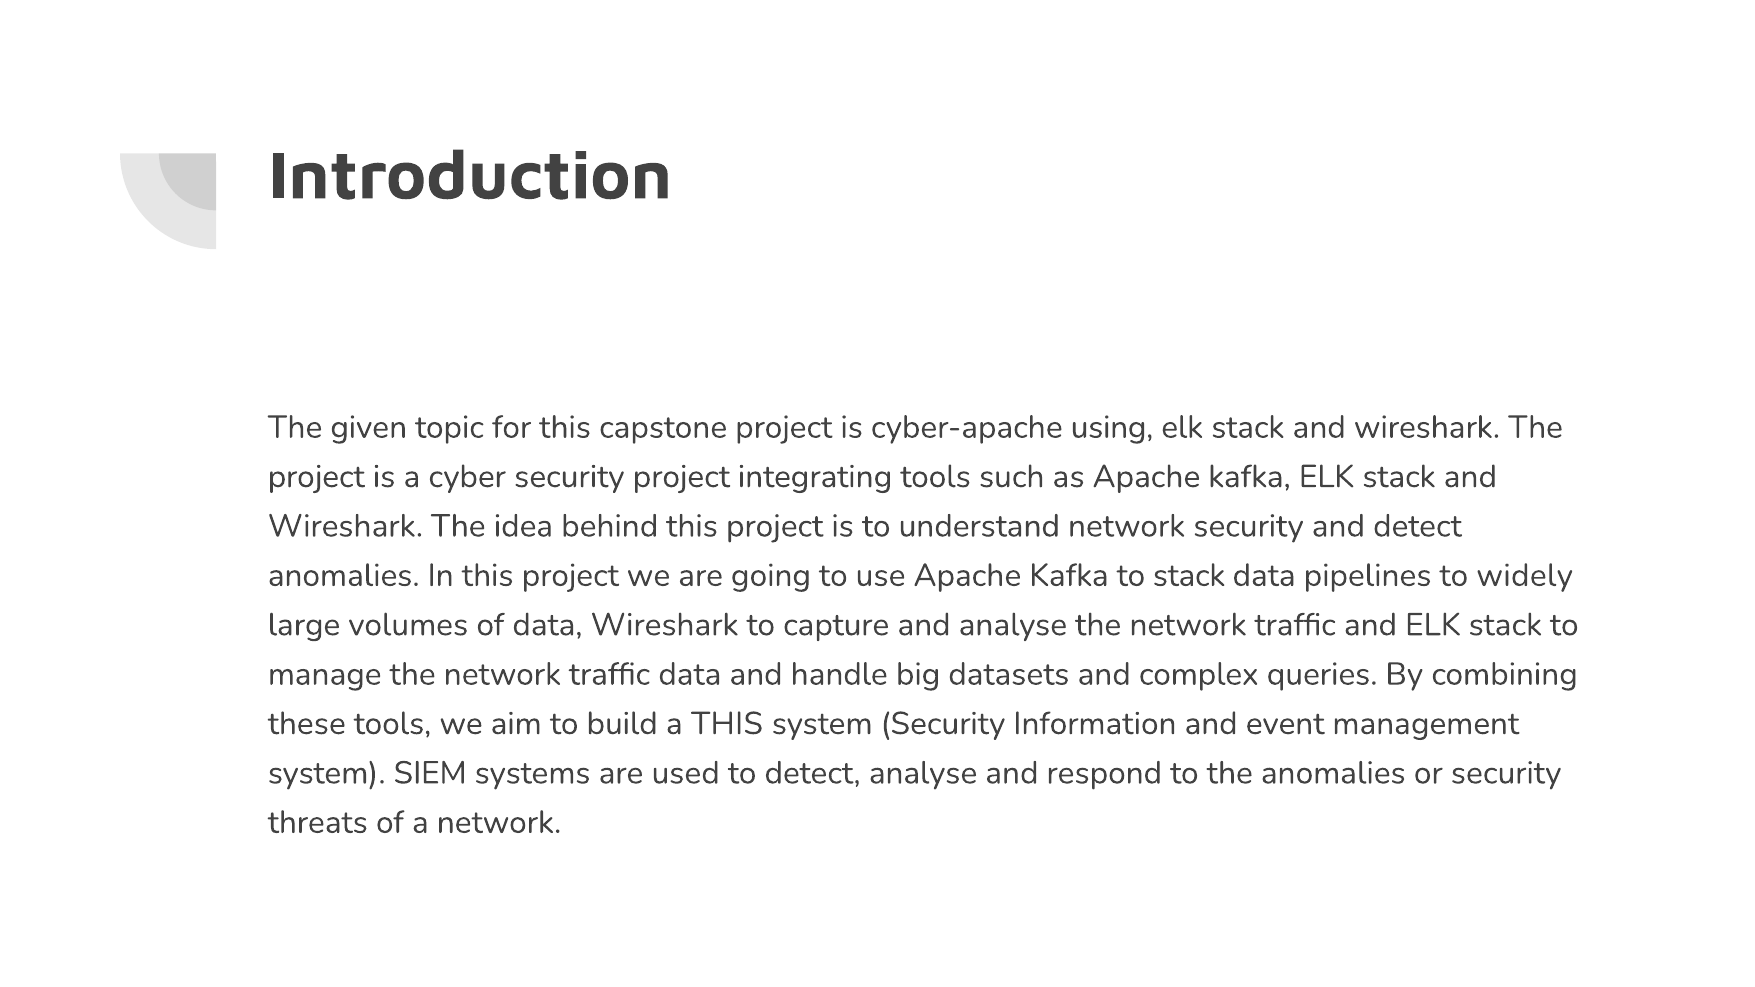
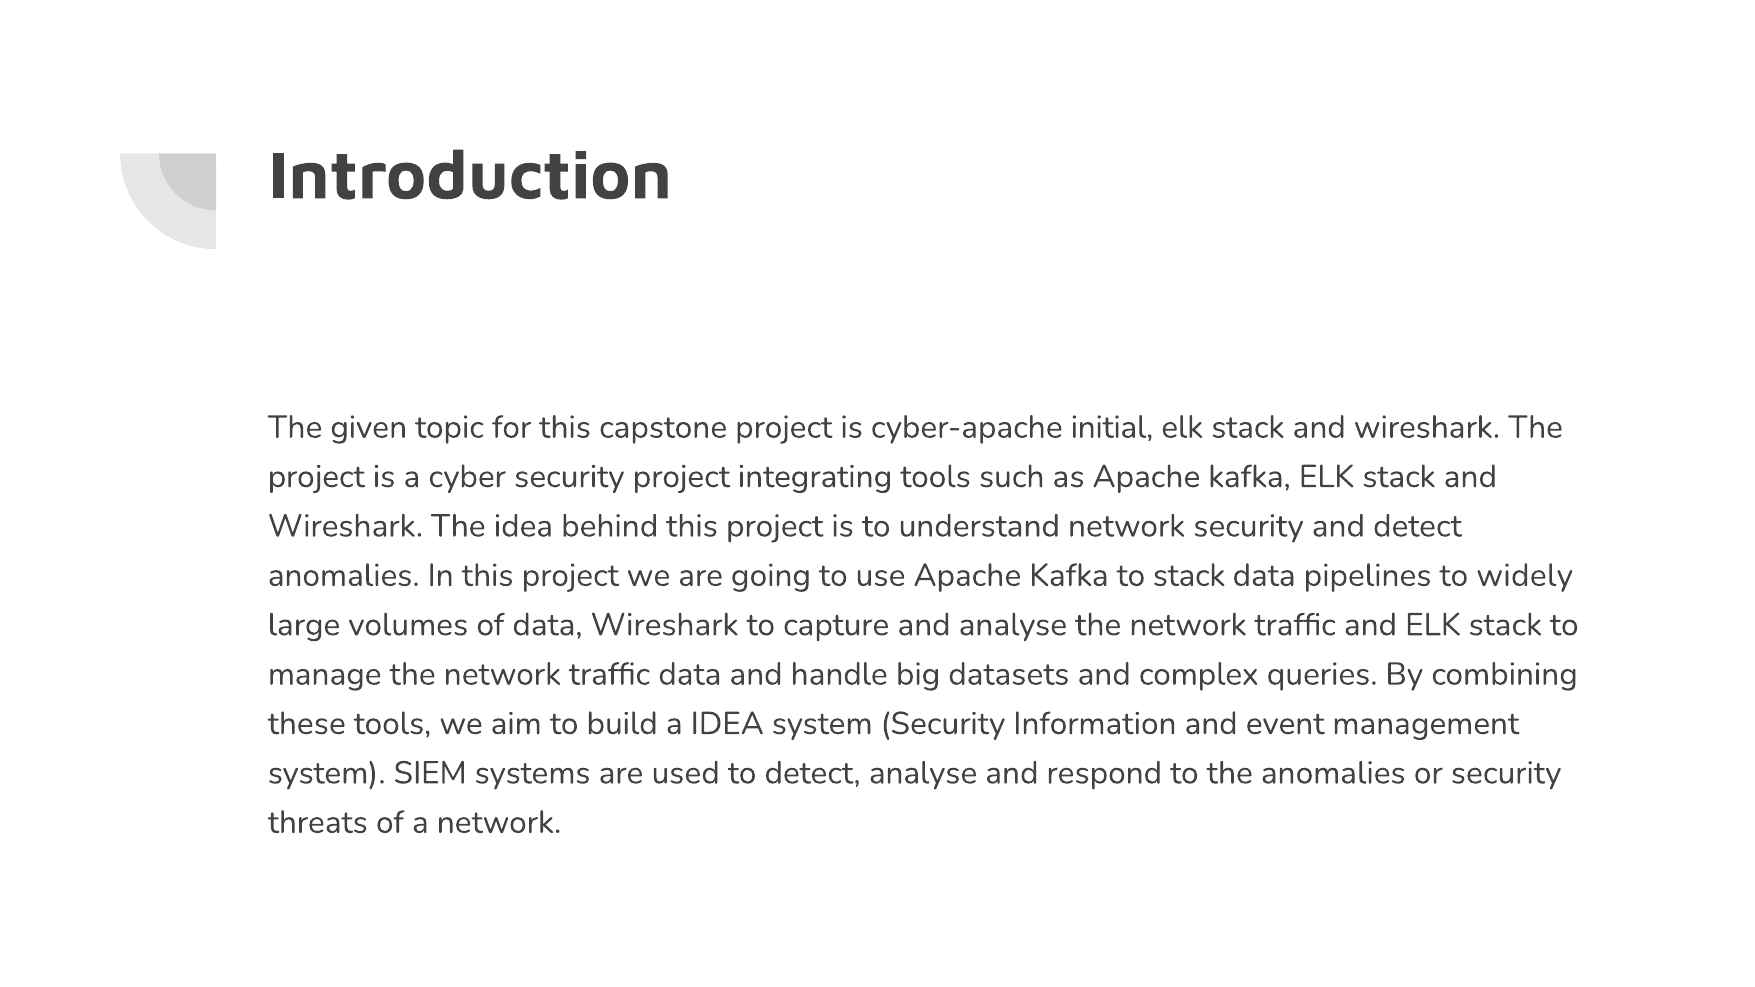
using: using -> initial (1112, 427)
a THIS: THIS -> IDEA (727, 724)
